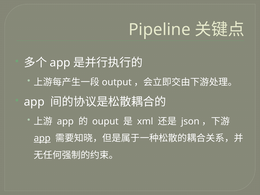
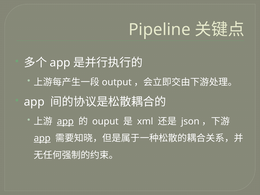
app underline: none -> present (65, 121)
